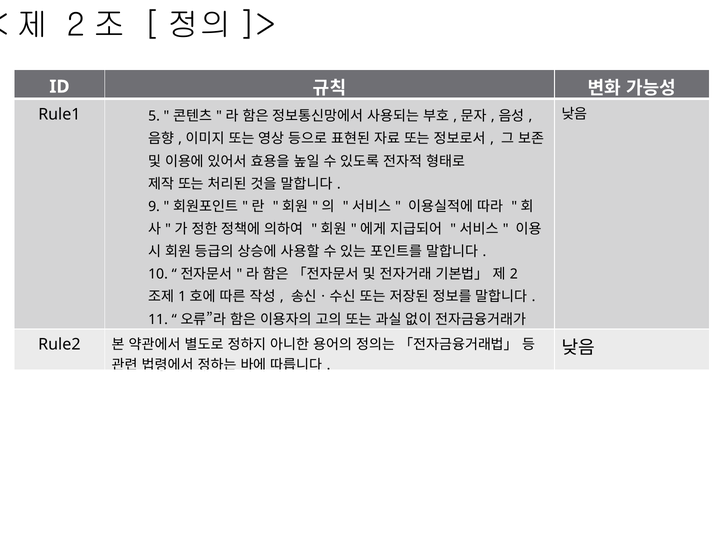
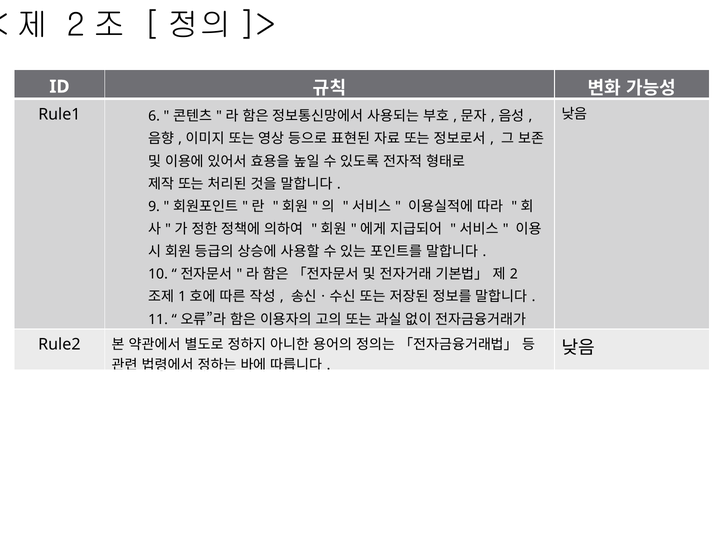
5: 5 -> 6 (154, 116)
